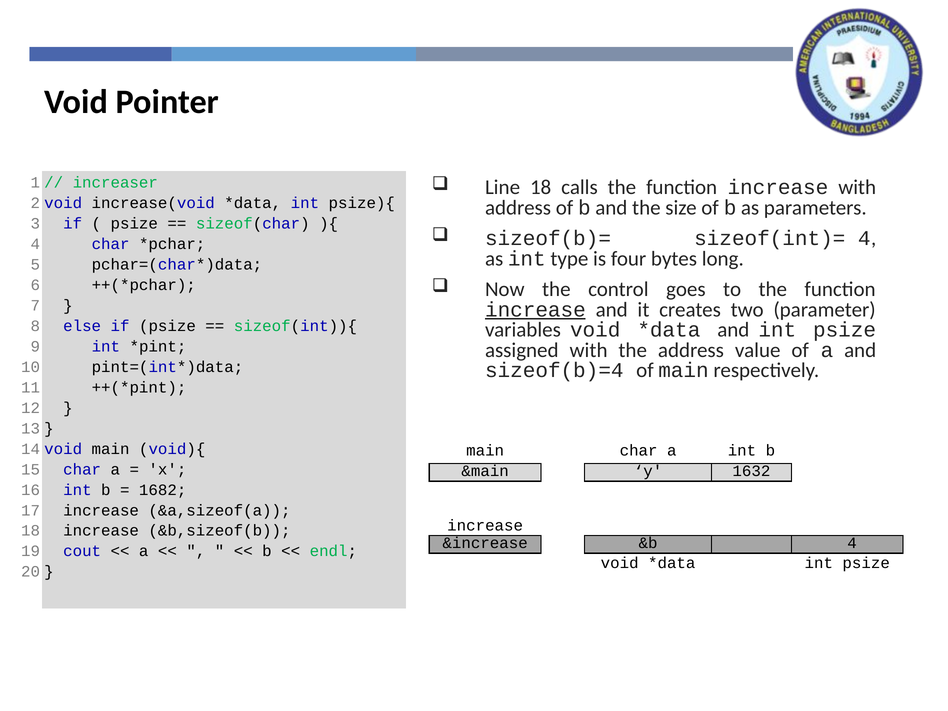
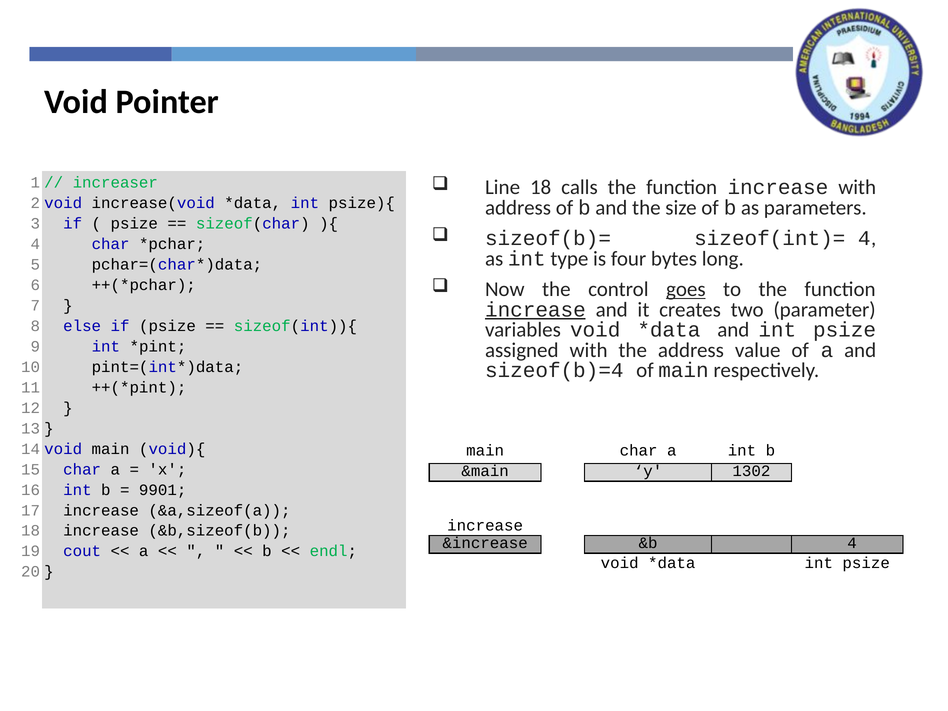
goes underline: none -> present (686, 290)
1632: 1632 -> 1302 (751, 471)
1682: 1682 -> 9901 (163, 490)
